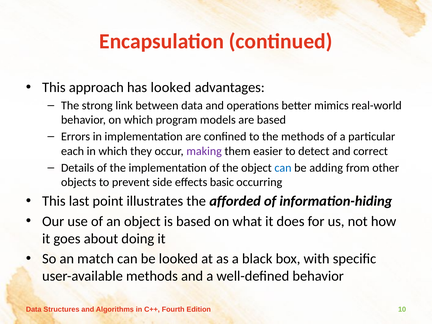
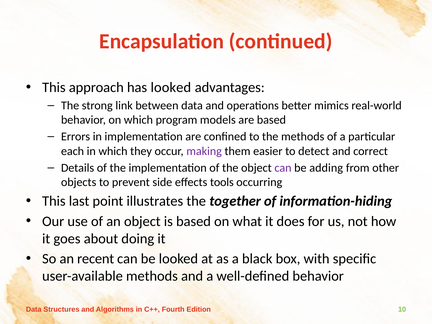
can colour: blue -> purple (283, 168)
basic: basic -> tools (222, 182)
afforded: afforded -> together (235, 201)
match: match -> recent (96, 259)
